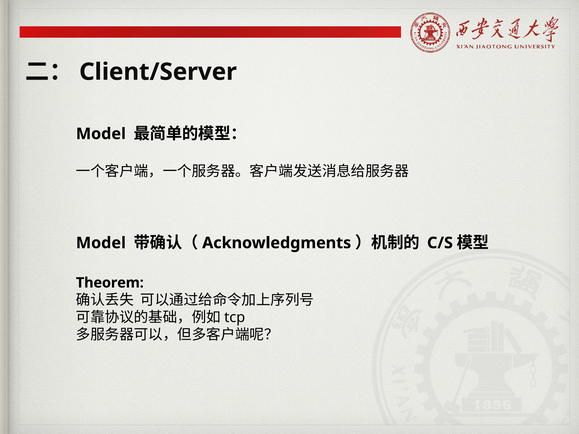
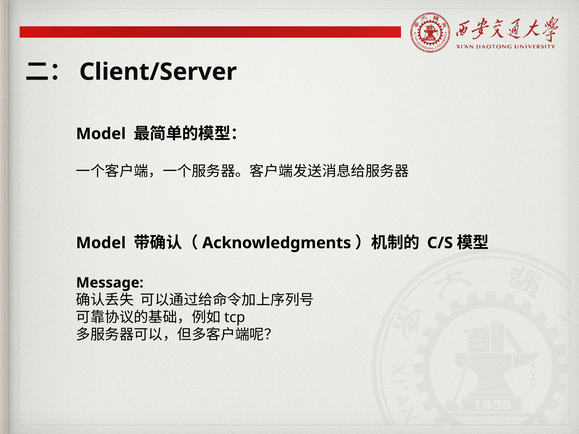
Theorem: Theorem -> Message (110, 283)
